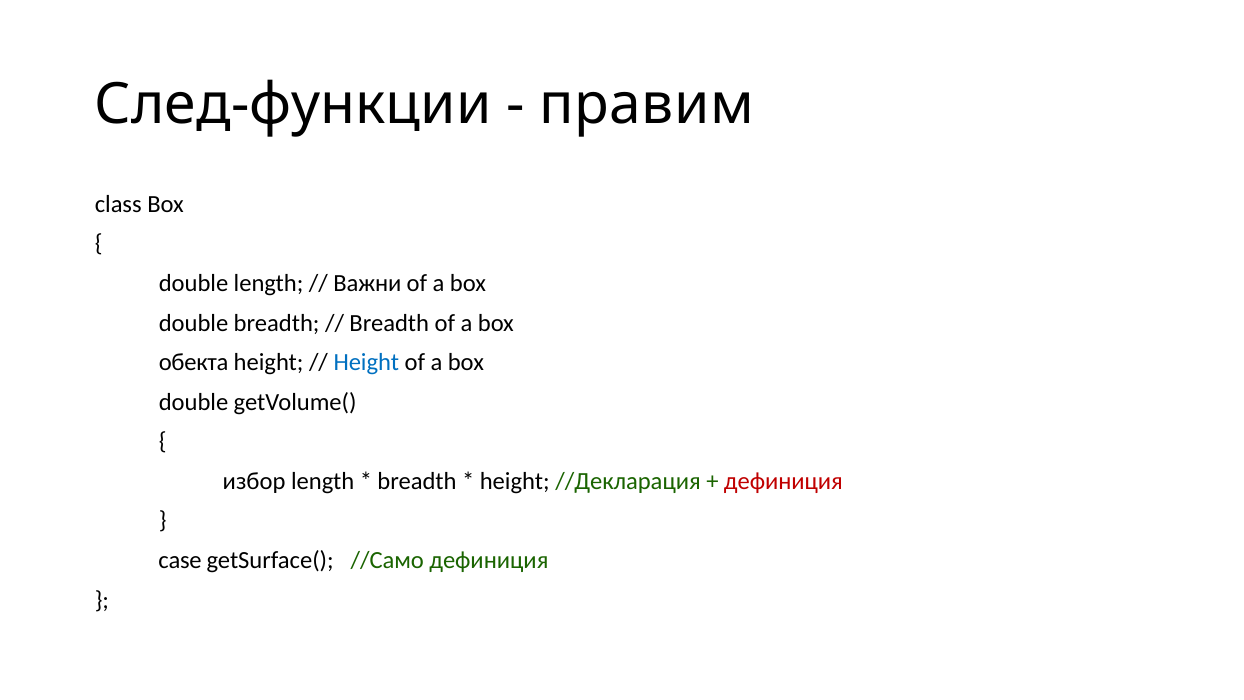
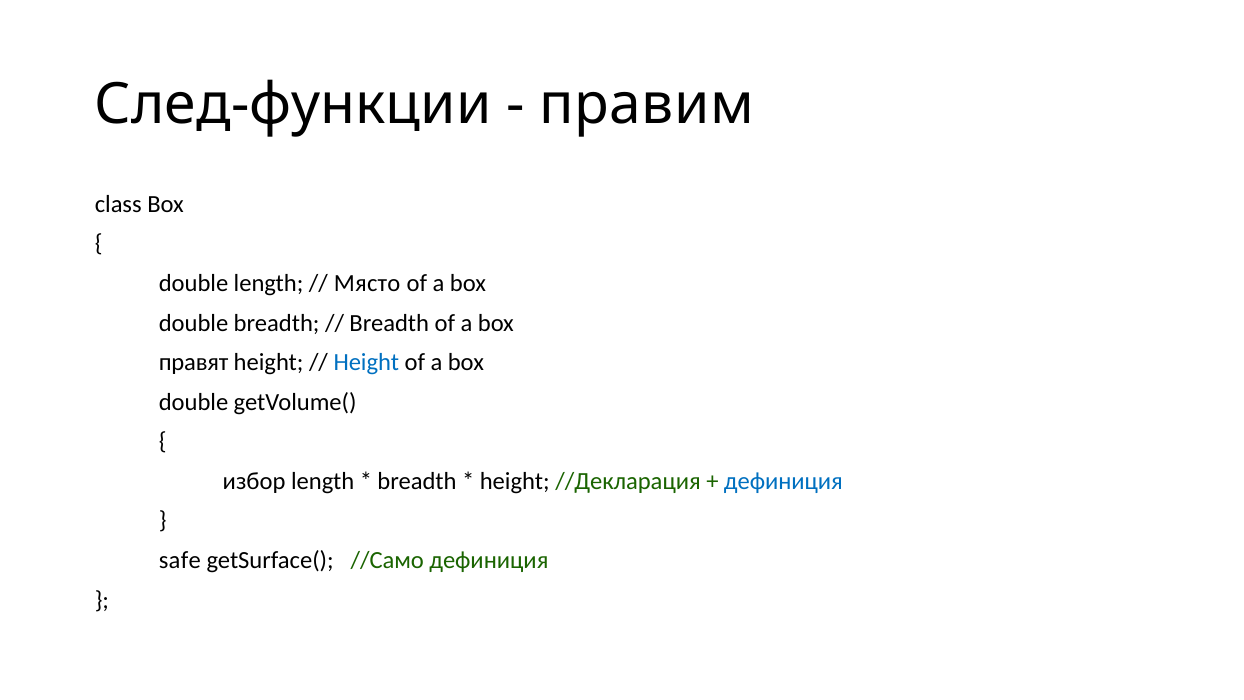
Важни: Важни -> Място (367, 283)
обекта: обекта -> правят (194, 362)
дефиниция colour: red -> blue (783, 481)
case: case -> safe (180, 560)
